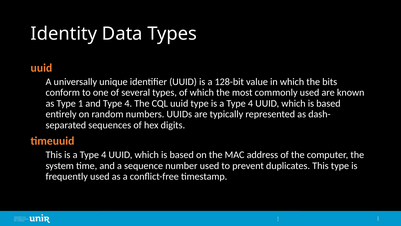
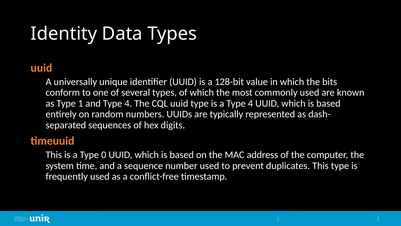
4: 4 -> 0 (104, 155)
